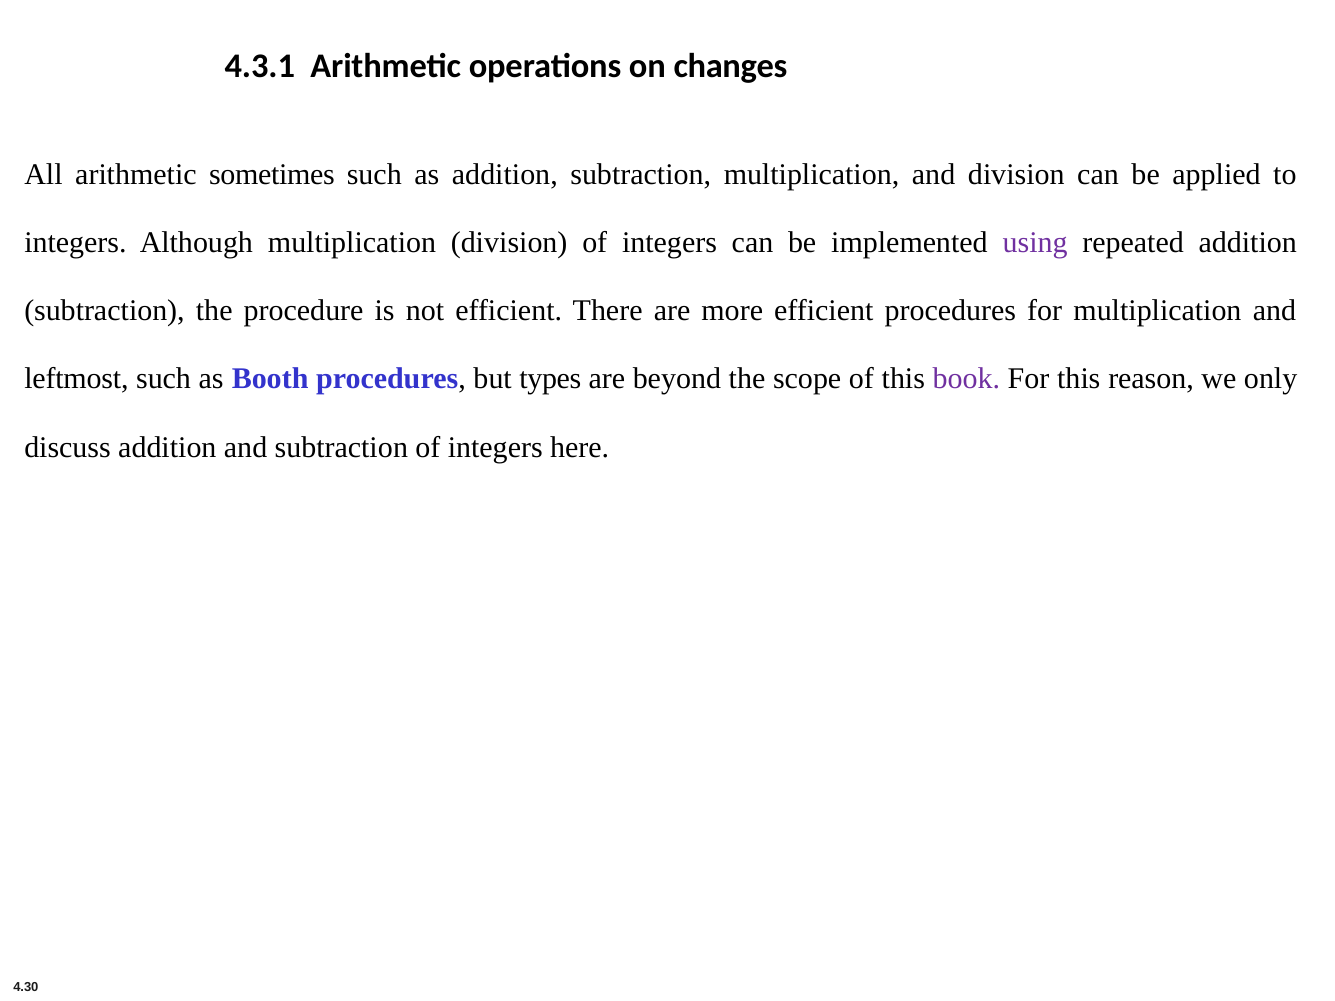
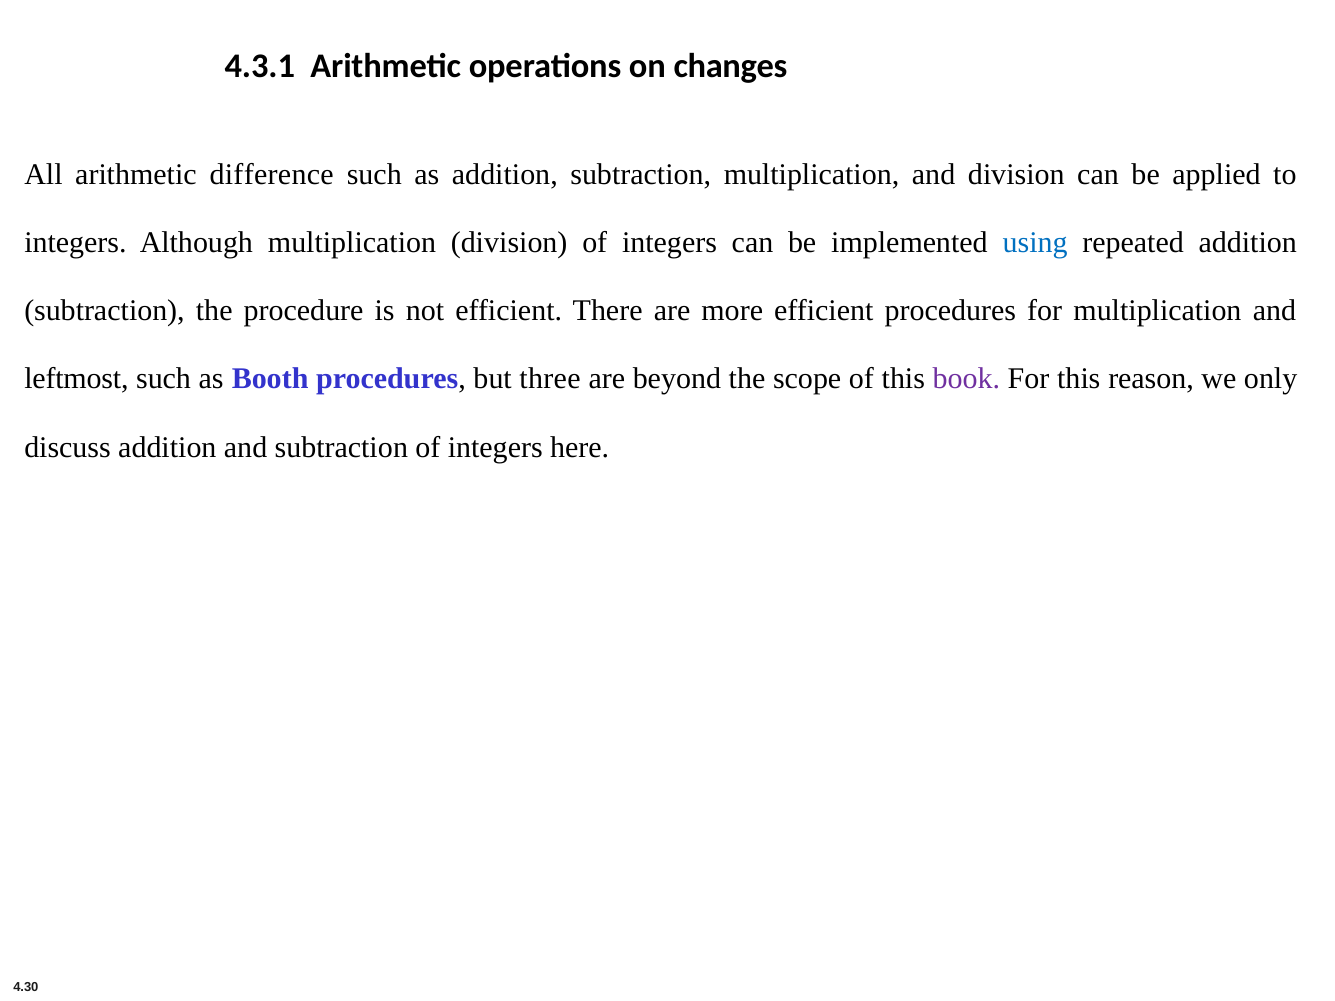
sometimes: sometimes -> difference (272, 174)
using colour: purple -> blue (1035, 242)
types: types -> three (550, 379)
